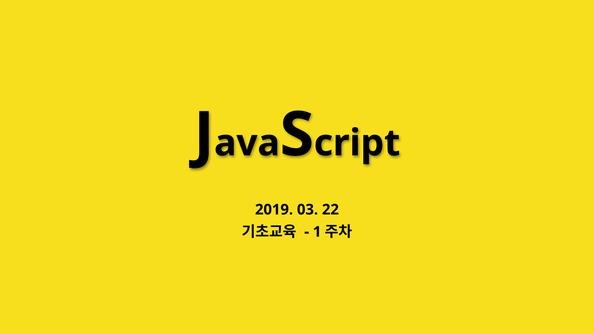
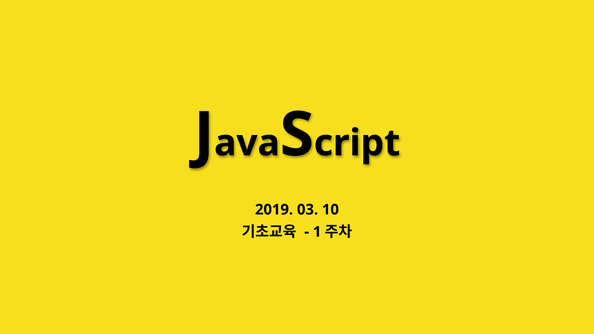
22: 22 -> 10 (330, 210)
